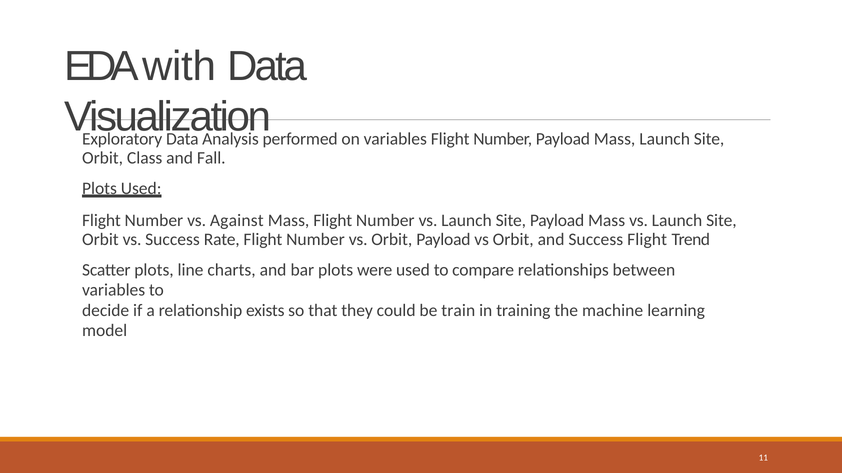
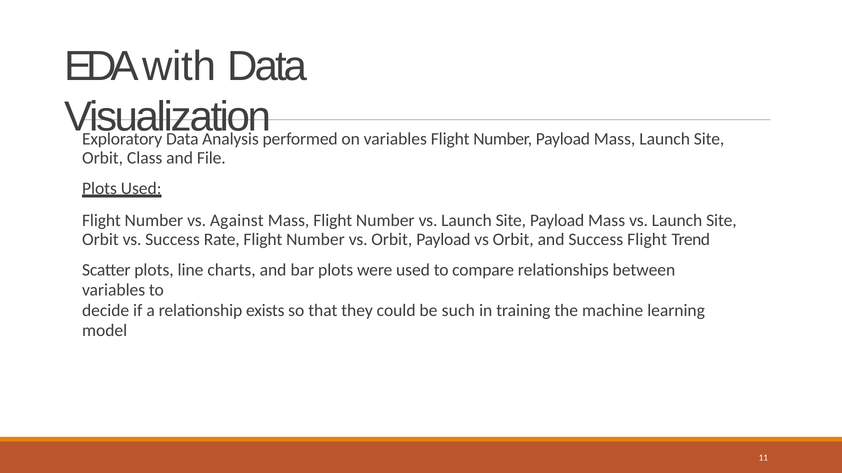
Fall: Fall -> File (211, 158)
train: train -> such (458, 311)
